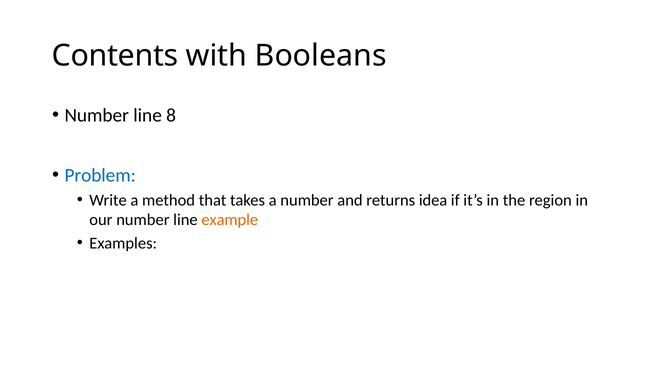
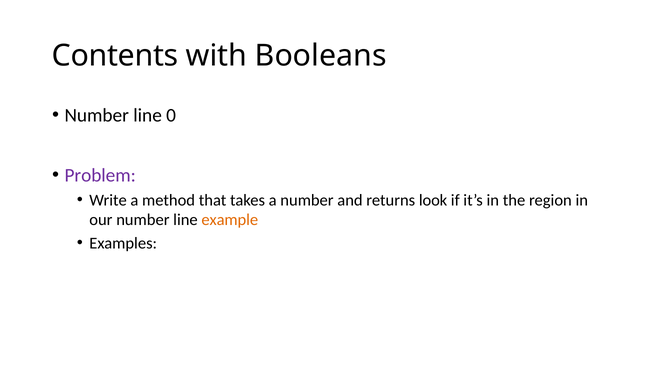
8: 8 -> 0 (171, 115)
Problem colour: blue -> purple (100, 176)
idea: idea -> look (433, 200)
